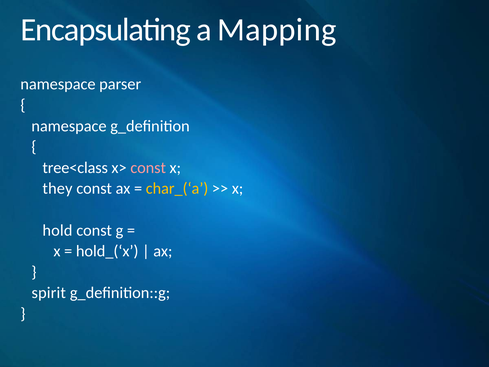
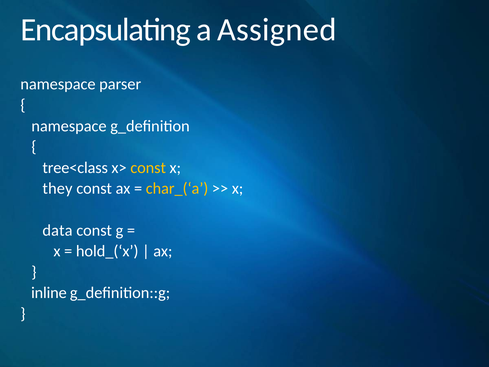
Mapping: Mapping -> Assigned (277, 30)
const colour: pink -> yellow (148, 168)
hold: hold -> data (57, 230)
spirit: spirit -> inline (49, 293)
